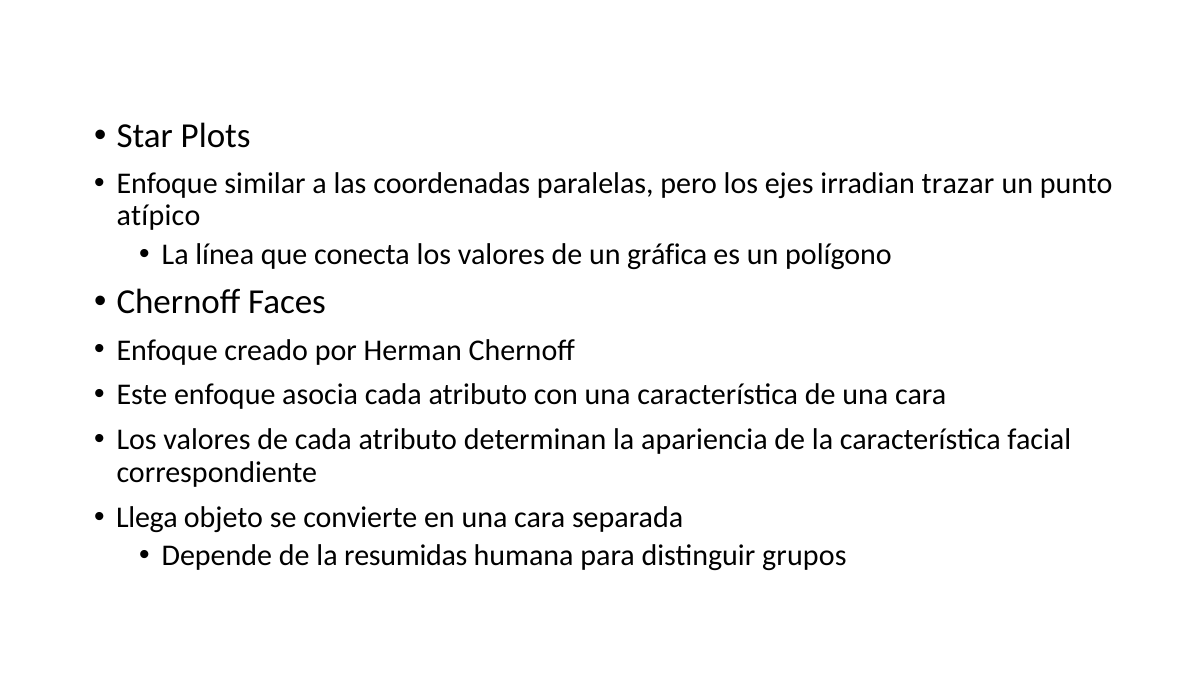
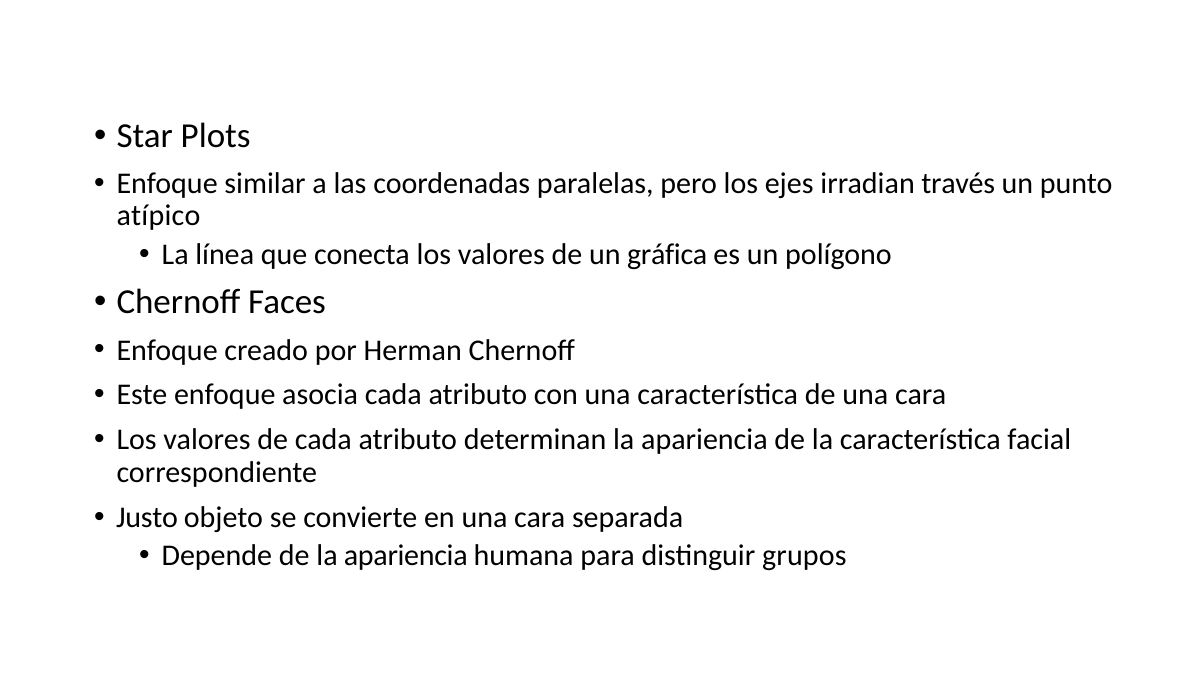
trazar: trazar -> través (958, 183)
Llega: Llega -> Justo (147, 517)
de la resumidas: resumidas -> apariencia (406, 556)
